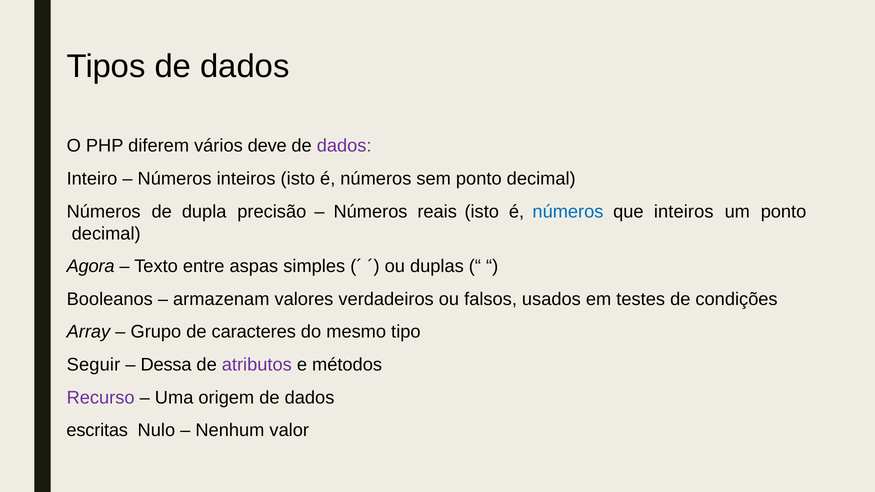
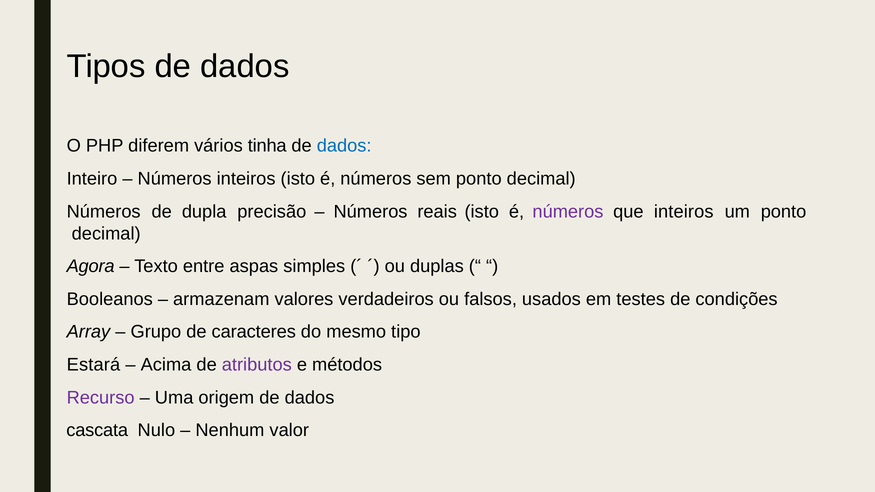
deve: deve -> tinha (267, 146)
dados colour: purple -> blue (344, 146)
números colour: blue -> purple (568, 212)
Seguir: Seguir -> Estará (93, 365)
Dessa: Dessa -> Acima (166, 365)
escritas: escritas -> cascata (97, 431)
